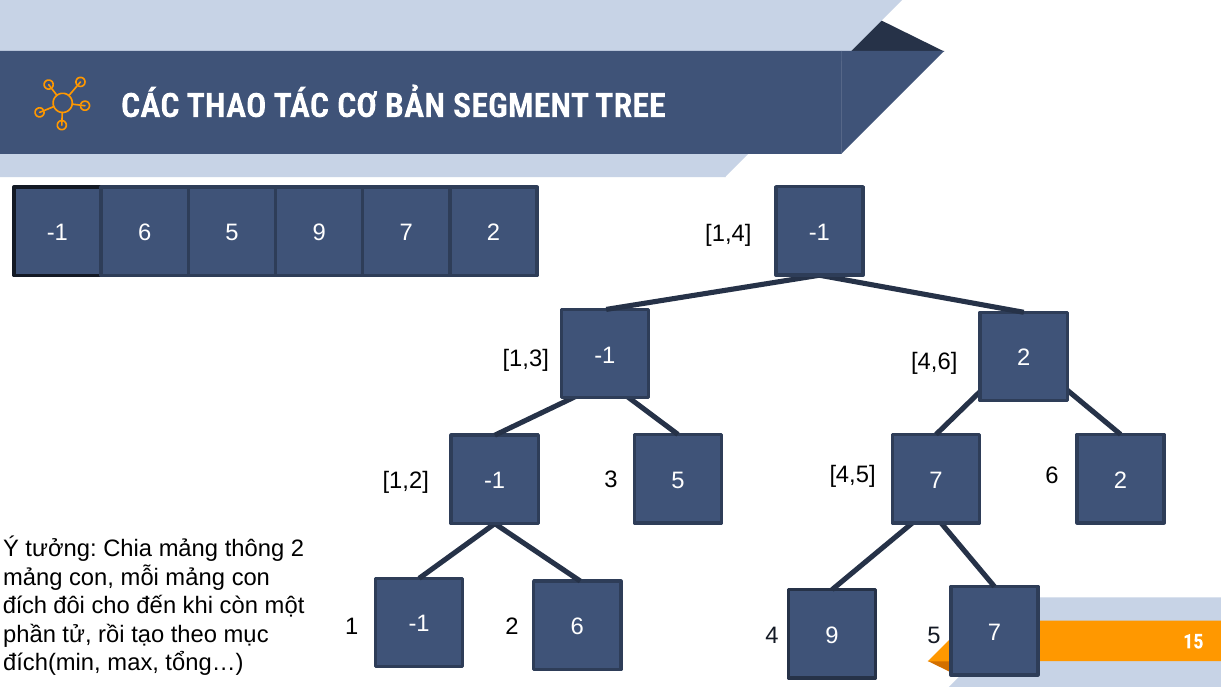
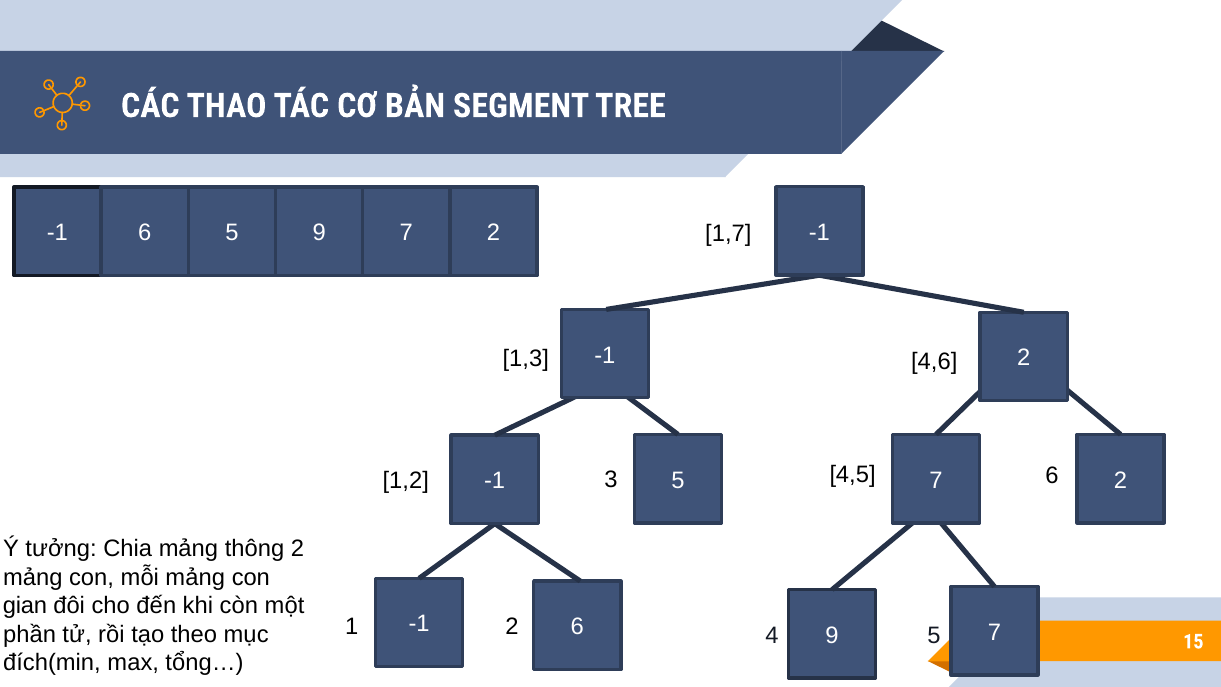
1,4: 1,4 -> 1,7 (728, 233)
đích: đích -> gian (25, 606)
